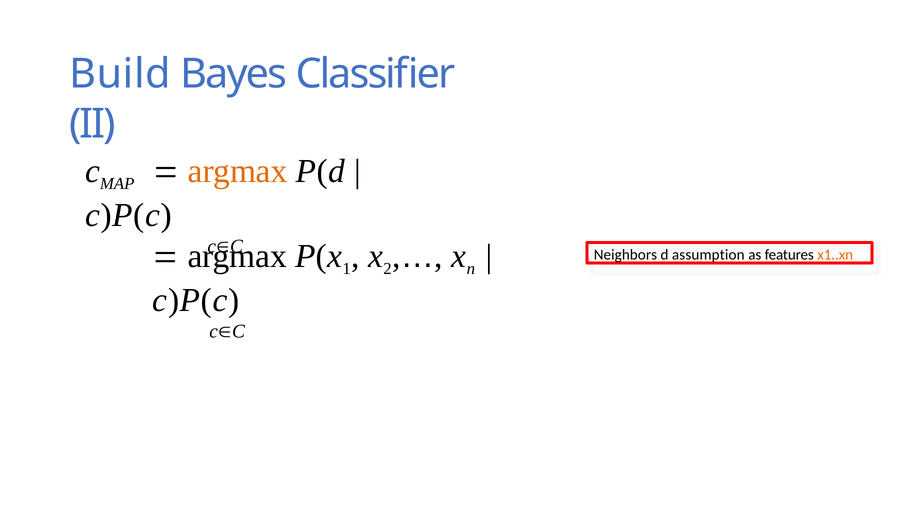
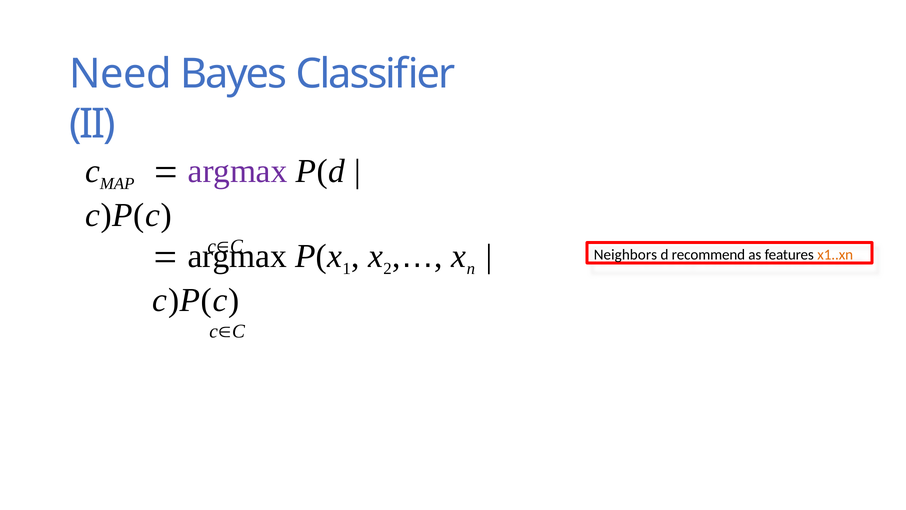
Build: Build -> Need (120, 74)
argmax colour: orange -> purple (238, 171)
assumption: assumption -> recommend (708, 255)
